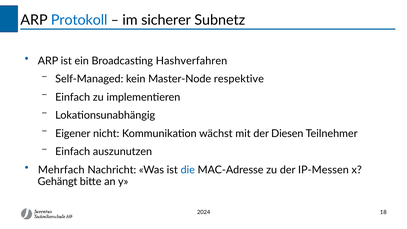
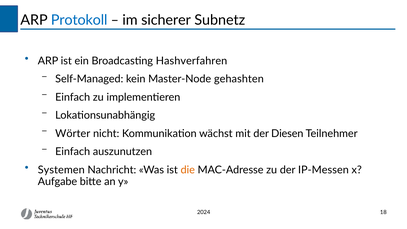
respektive: respektive -> gehashten (239, 79)
Eigener: Eigener -> Wörter (73, 133)
Mehrfach: Mehrfach -> Systemen (61, 170)
die colour: blue -> orange (188, 170)
Gehängt: Gehängt -> Aufgabe (57, 181)
